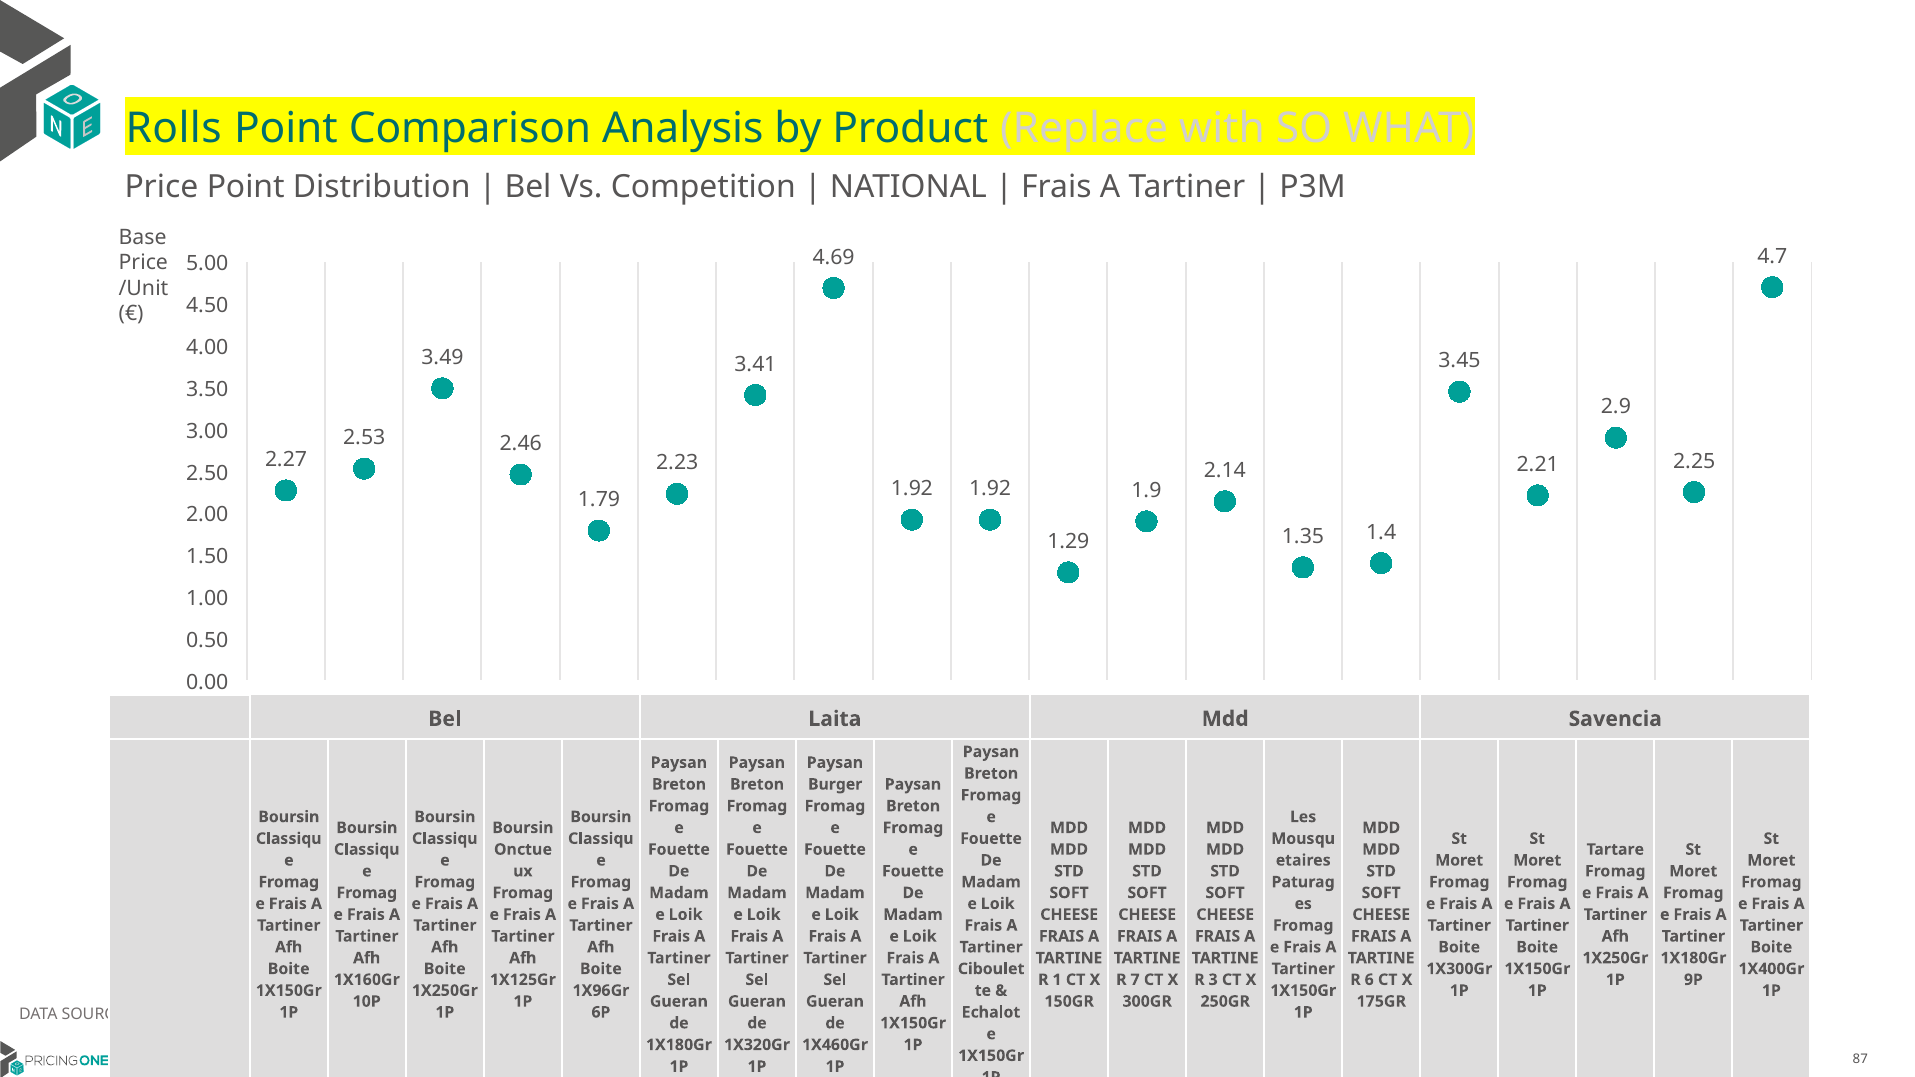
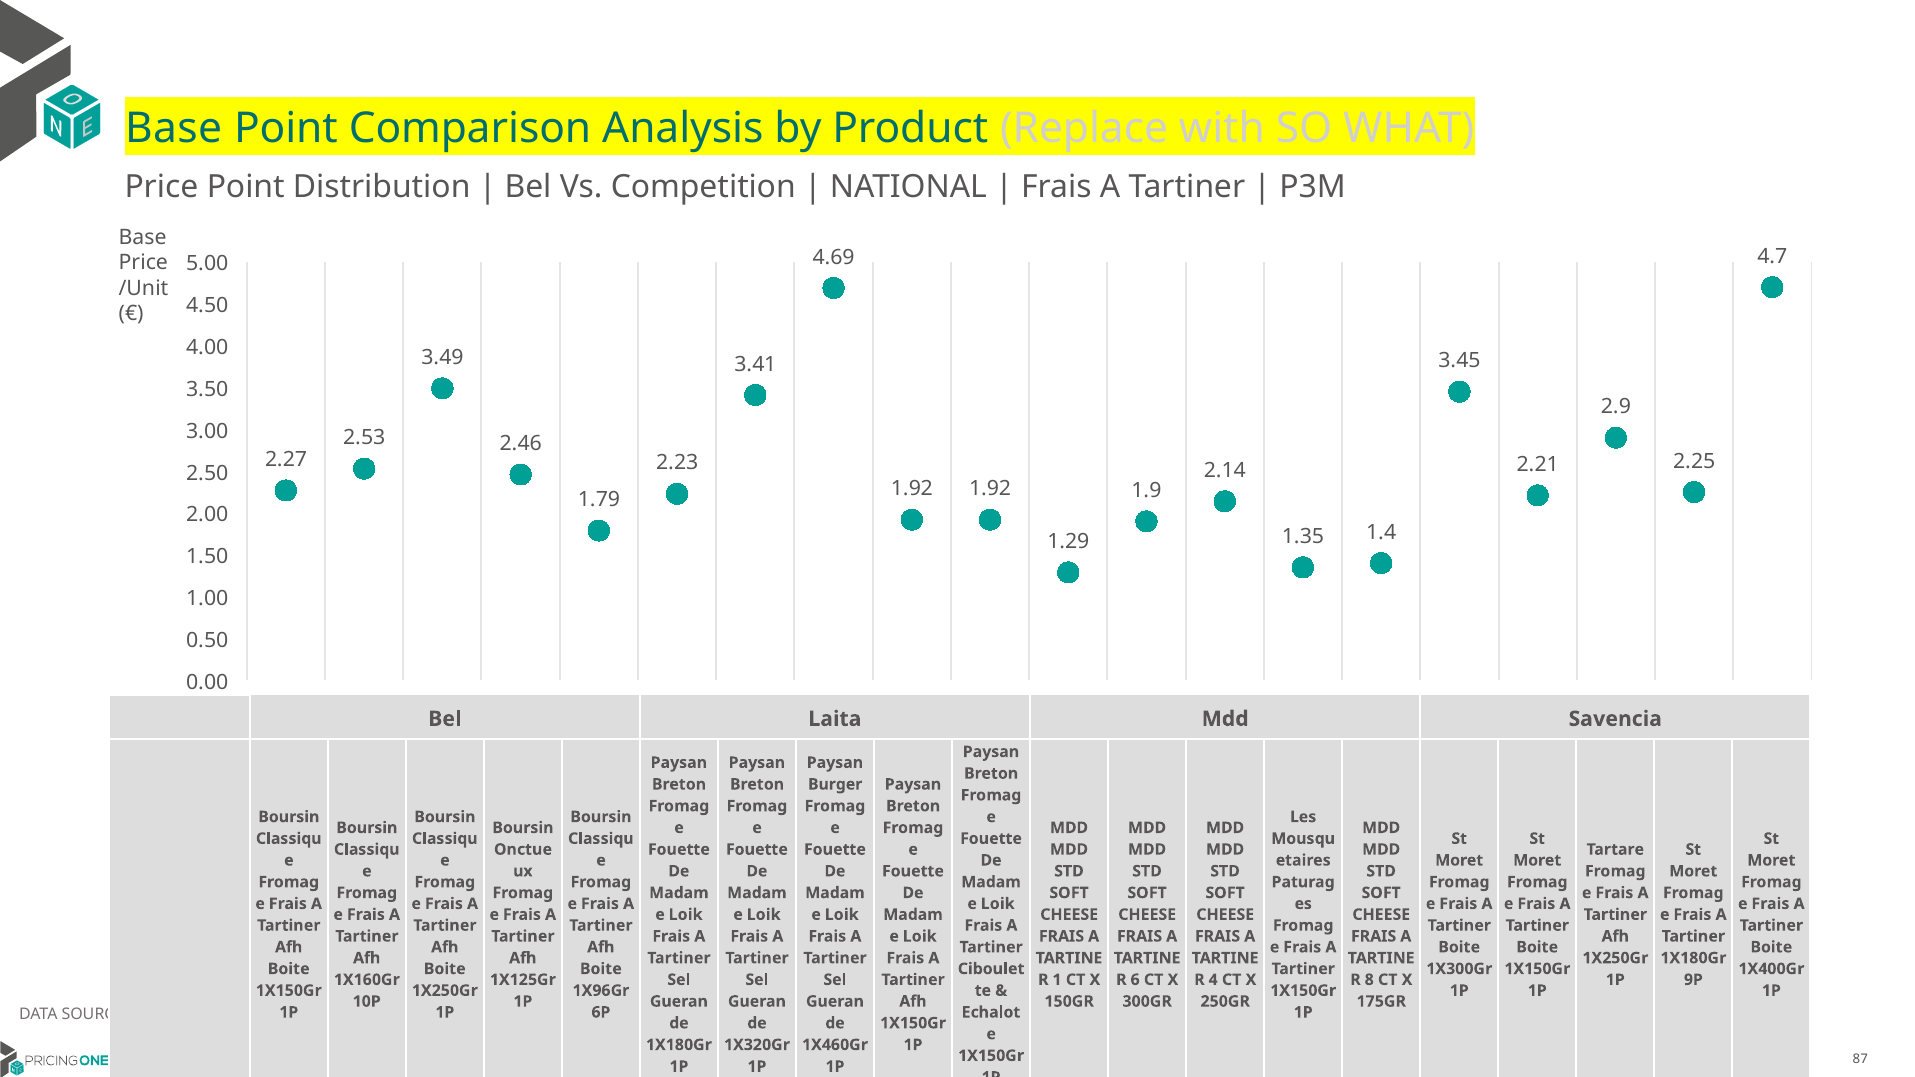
Rolls: Rolls -> Base (174, 129)
7: 7 -> 6 (1135, 980)
3: 3 -> 4 (1213, 980)
6: 6 -> 8 (1369, 980)
